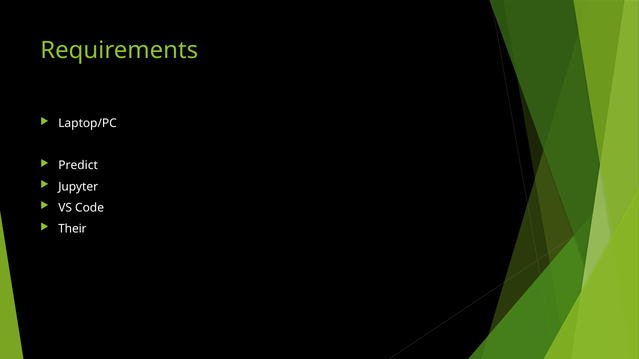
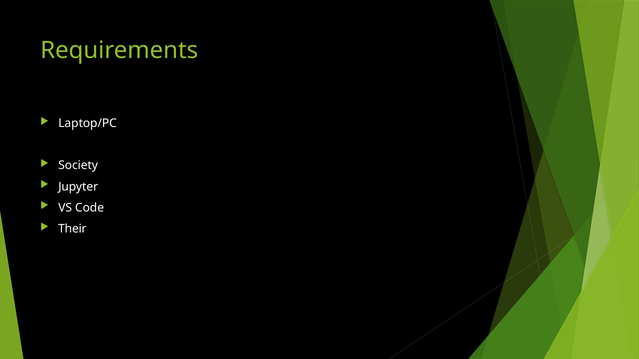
Predict: Predict -> Society (78, 166)
